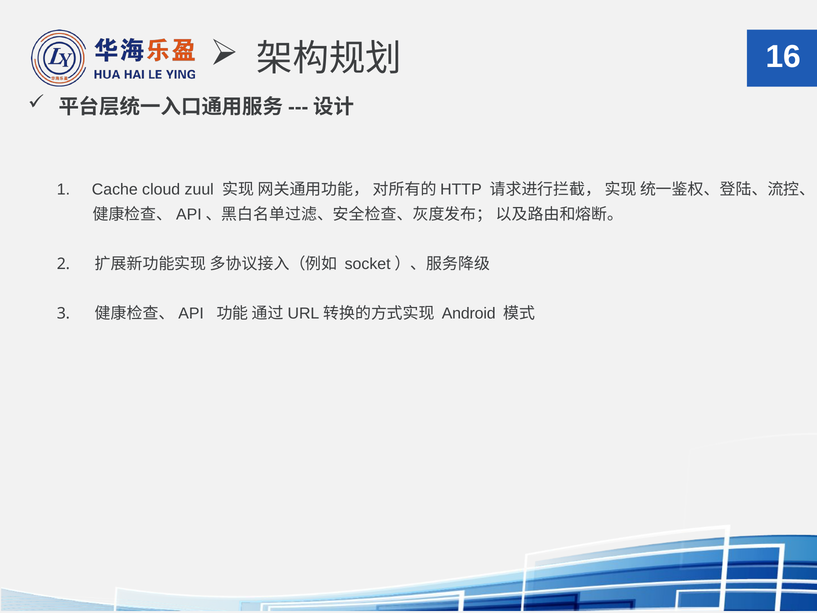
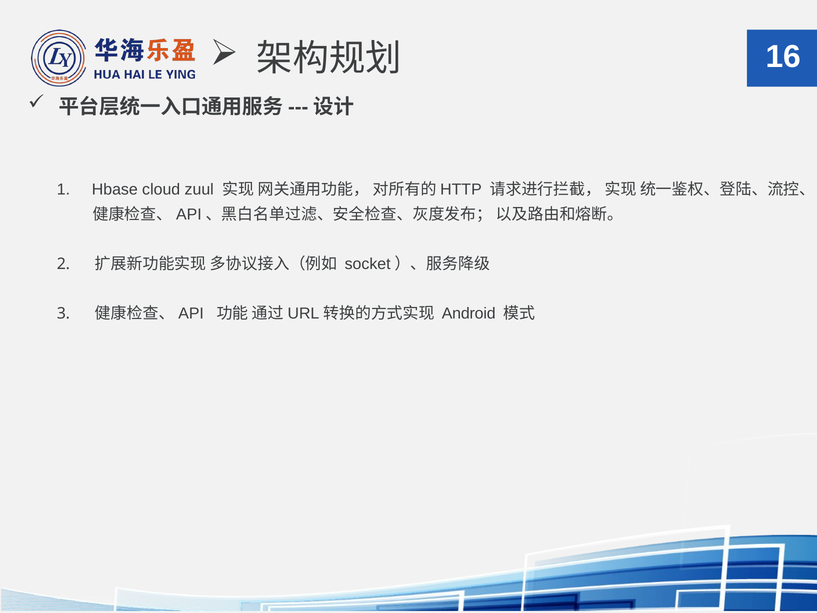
Cache: Cache -> Hbase (115, 190)
